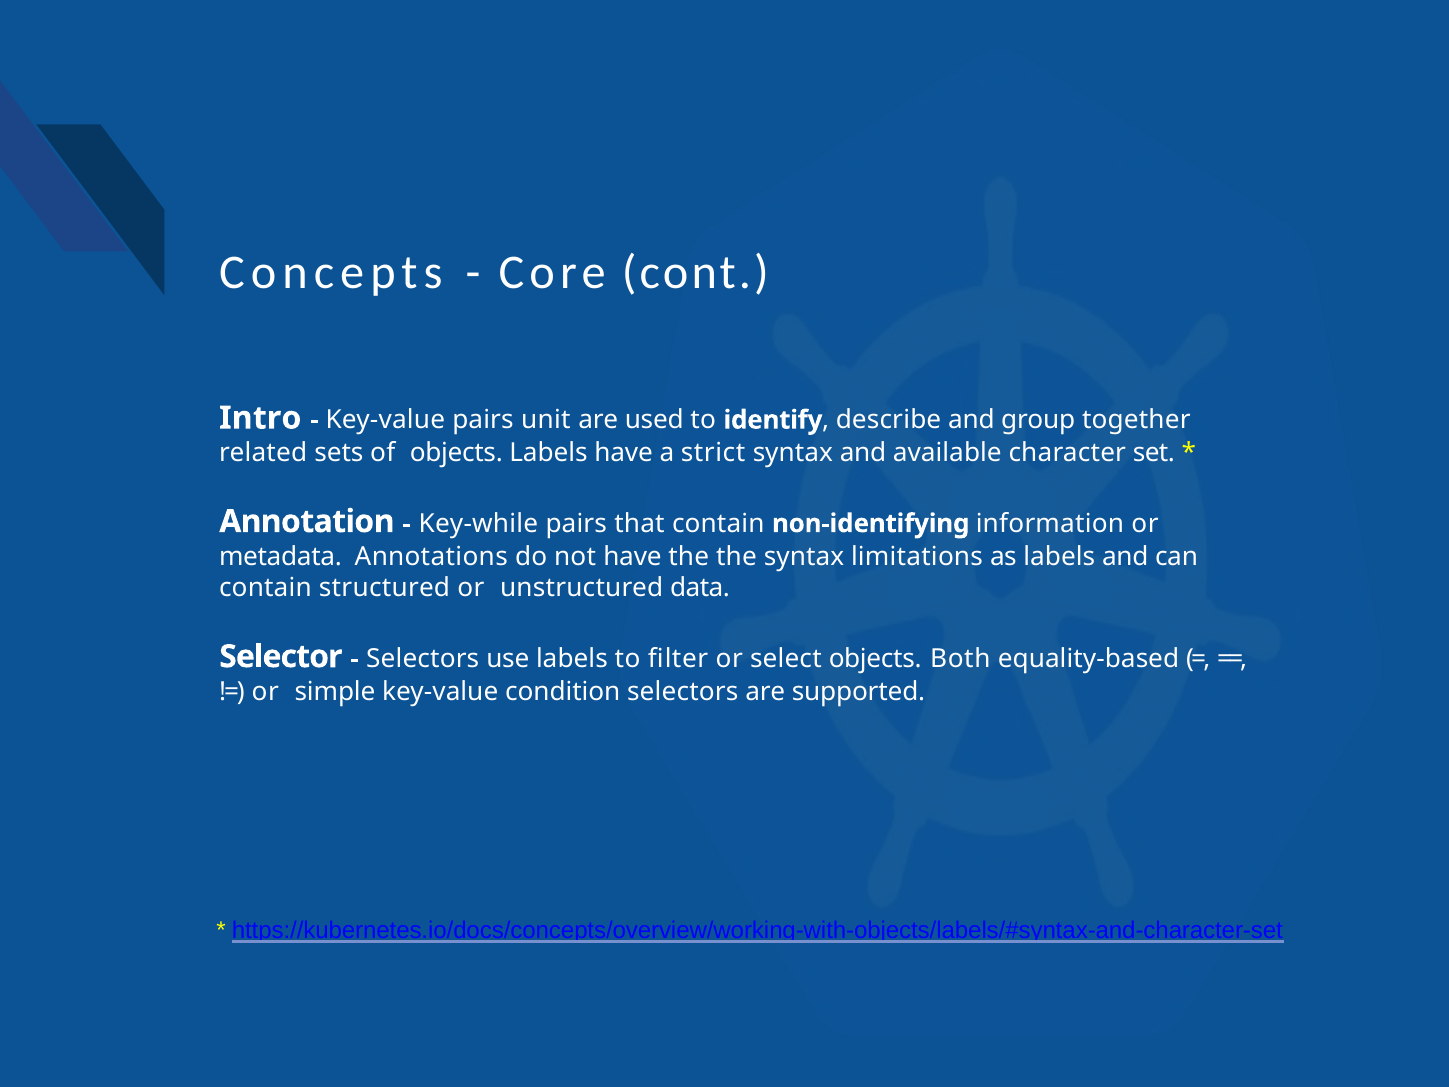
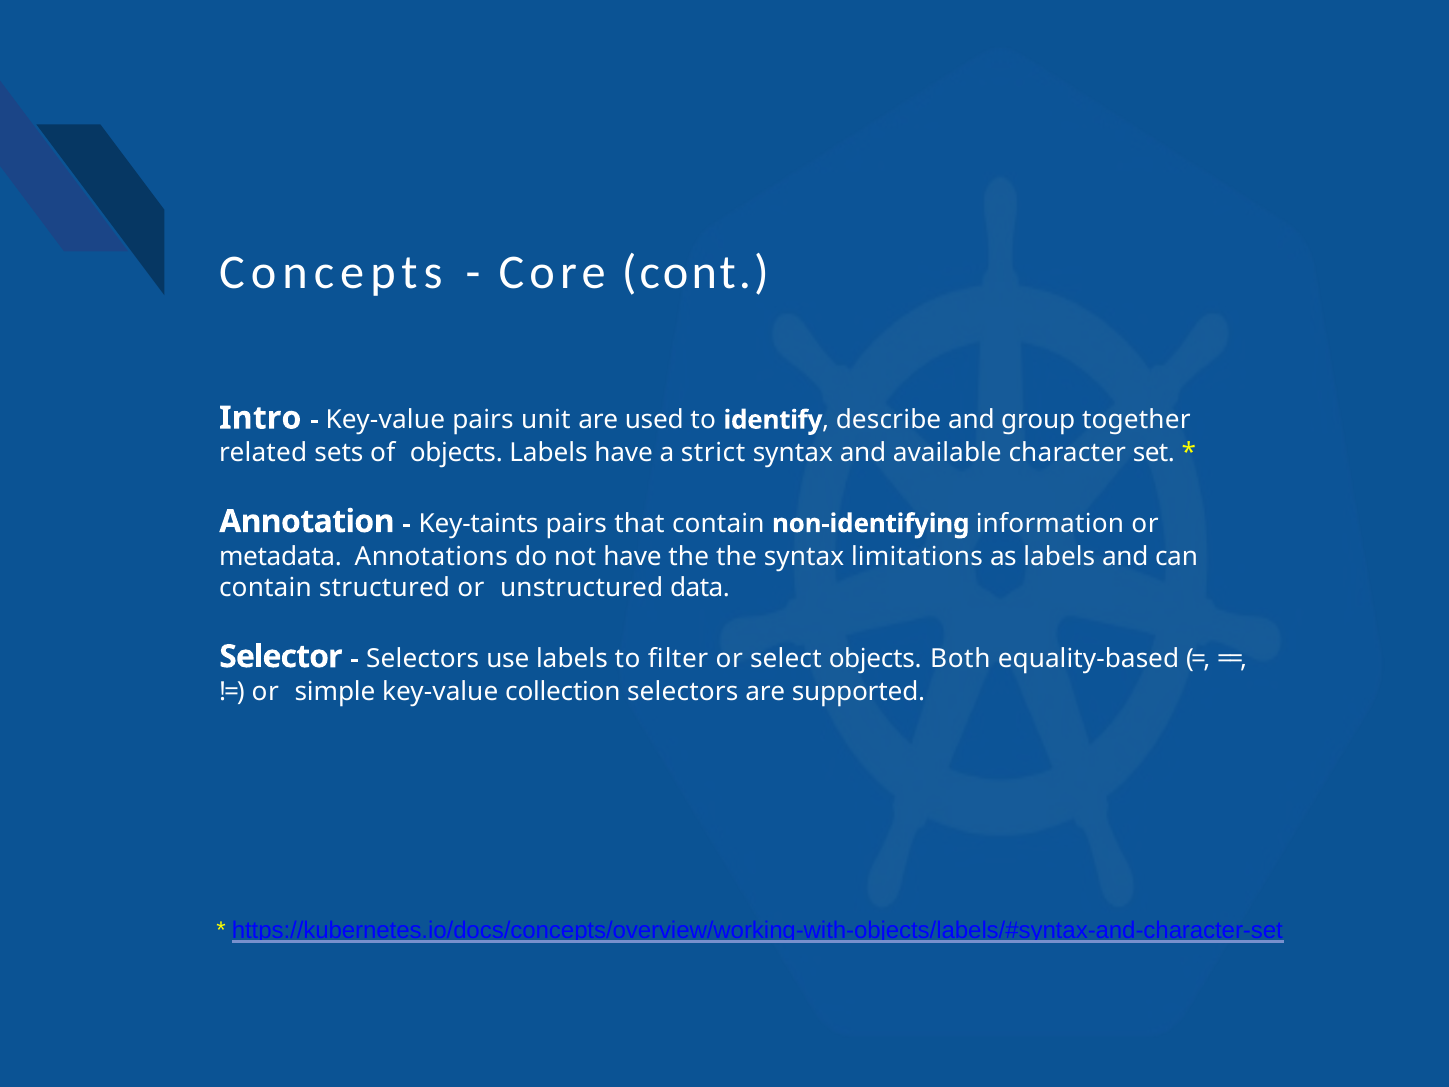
Key-while: Key-while -> Key-taints (479, 523)
condition: condition -> collection (563, 692)
